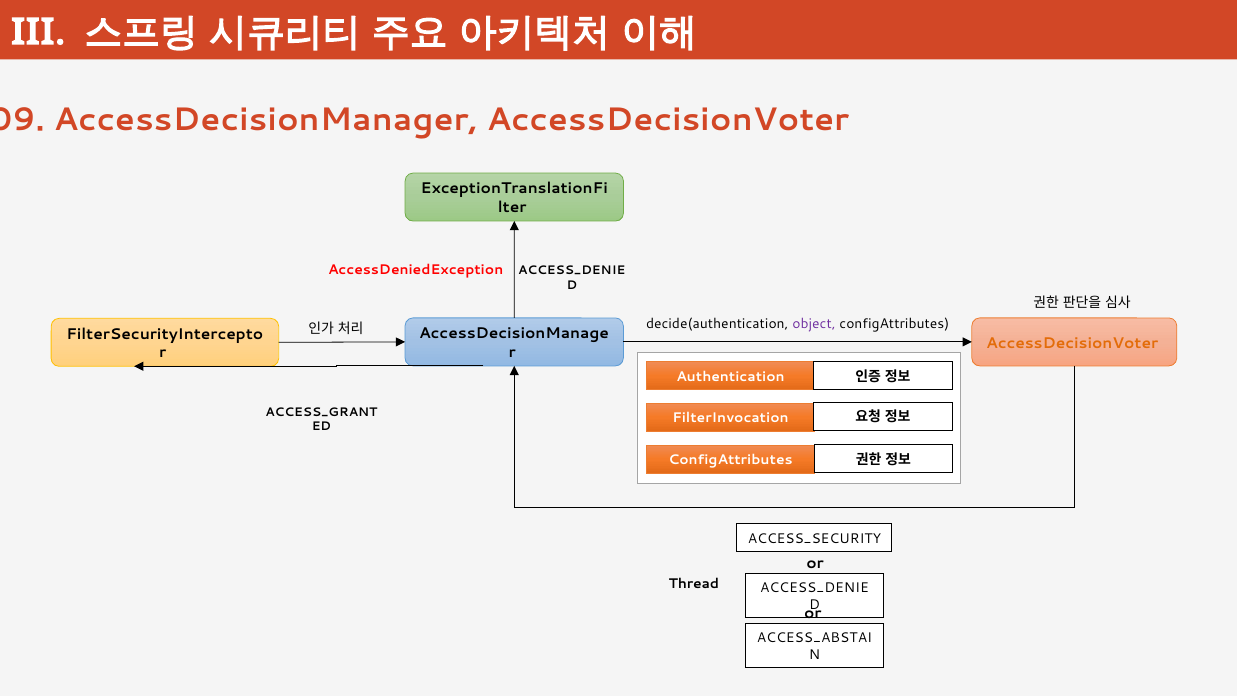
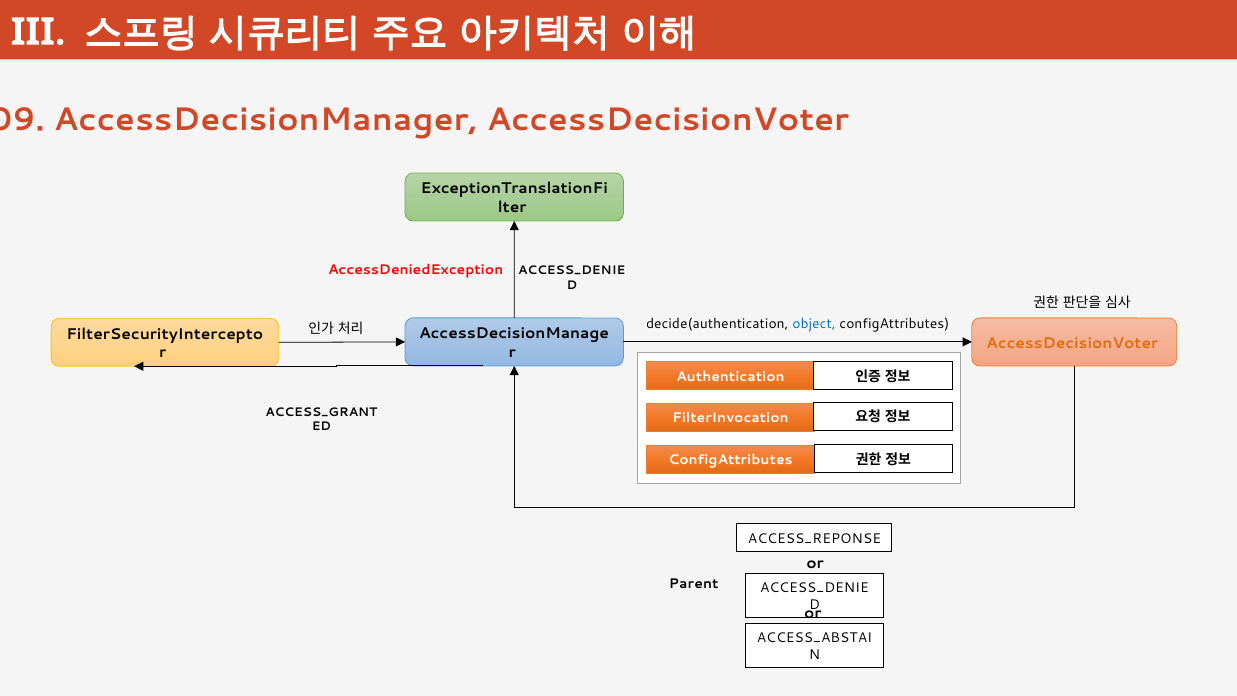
object colour: purple -> blue (814, 324)
ACCESS_SECURITY: ACCESS_SECURITY -> ACCESS_REPONSE (814, 538)
Thread: Thread -> Parent (694, 584)
